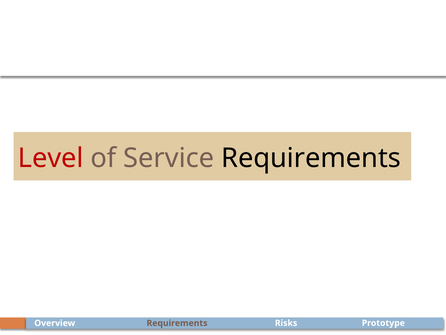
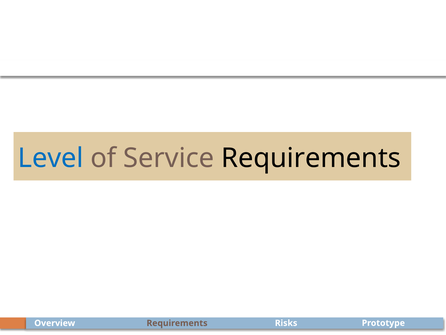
Level colour: red -> blue (51, 158)
